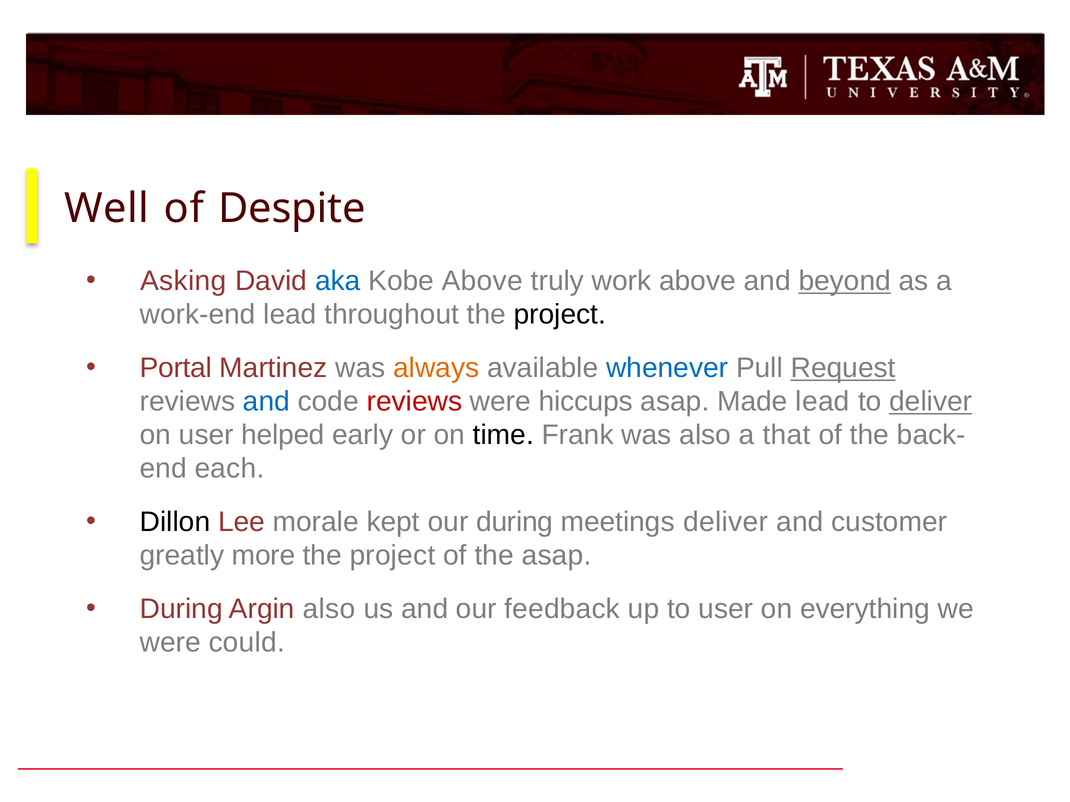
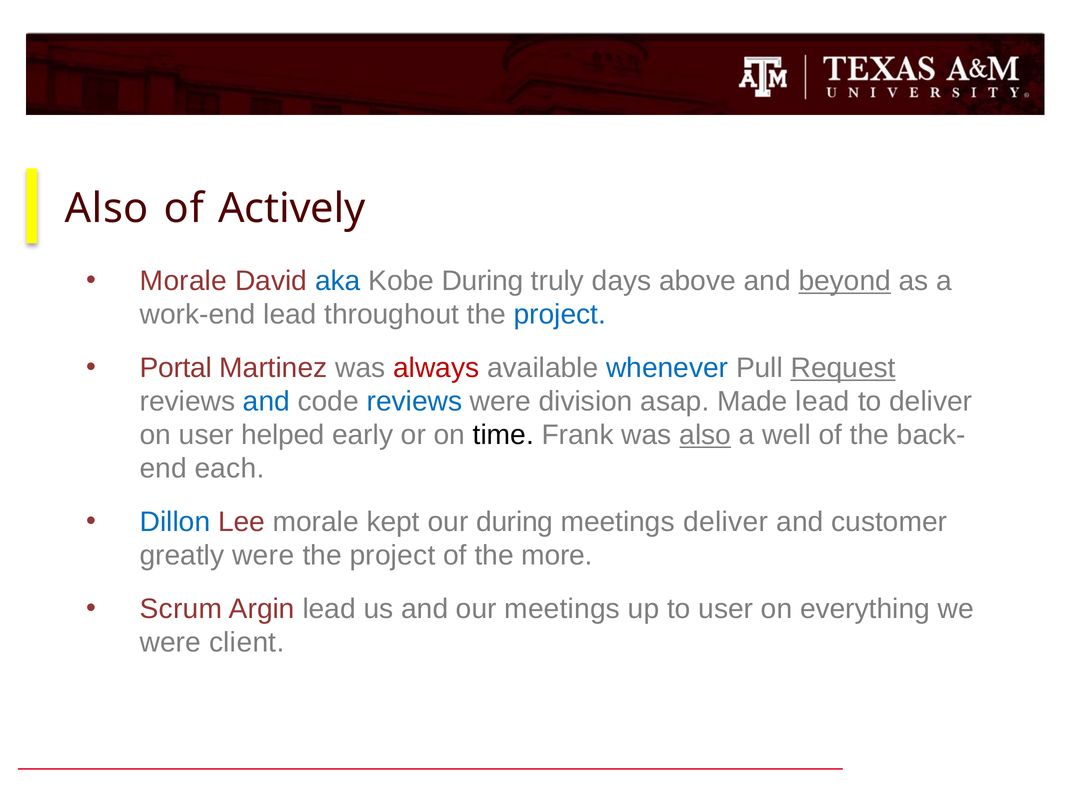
Well: Well -> Also (107, 209)
Despite: Despite -> Actively (292, 209)
Asking: Asking -> Morale (183, 281)
Kobe Above: Above -> During (483, 281)
work: work -> days (622, 281)
project colour: black -> blue (560, 315)
always colour: orange -> red (436, 368)
reviews colour: red -> blue (414, 402)
hiccups: hiccups -> division (586, 402)
deliver underline: present -> none (931, 402)
also underline: none -> present (705, 435)
that: that -> well (787, 435)
Dillon colour: black -> blue (175, 522)
greatly more: more -> were (263, 556)
the asap: asap -> more (557, 556)
During: During -> Scrum (181, 609)
Argin also: also -> lead (329, 609)
our feedback: feedback -> meetings (562, 609)
could: could -> client (247, 643)
